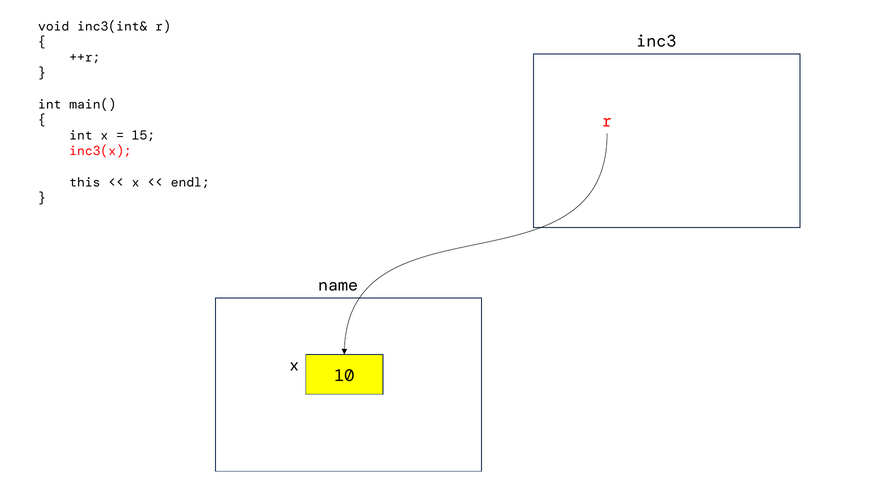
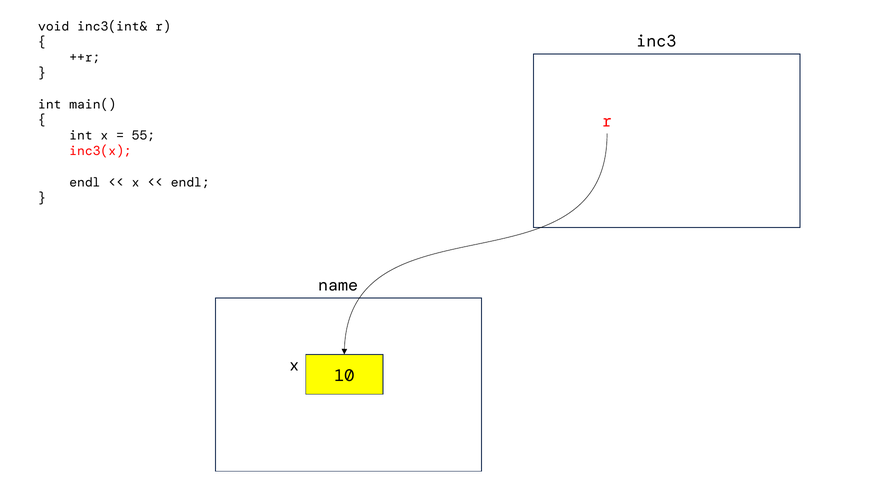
15: 15 -> 55 (143, 136)
this: this -> endl (85, 182)
